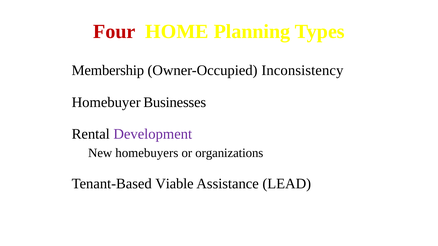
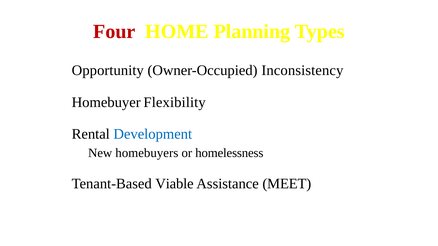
Membership: Membership -> Opportunity (108, 70)
Businesses: Businesses -> Flexibility (175, 102)
Development colour: purple -> blue (153, 134)
organizations: organizations -> homelessness (229, 153)
LEAD: LEAD -> MEET (287, 184)
